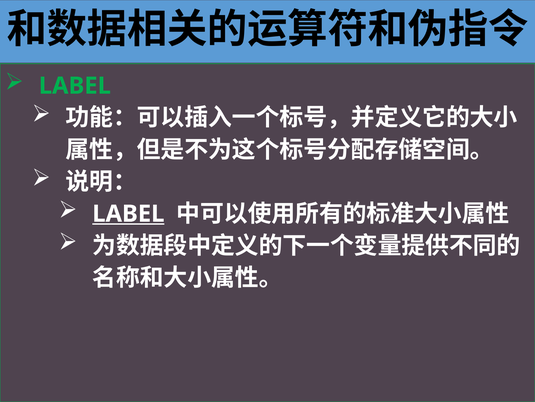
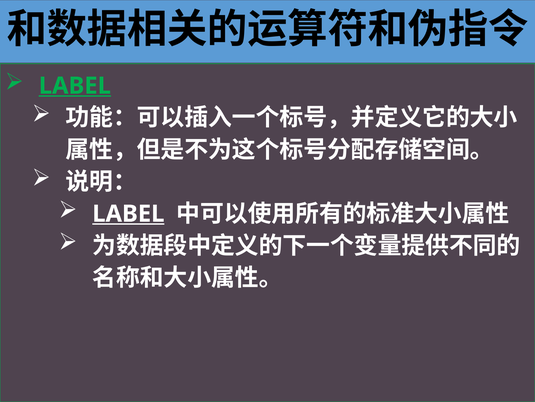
LABEL underline: none -> present (75, 86)
